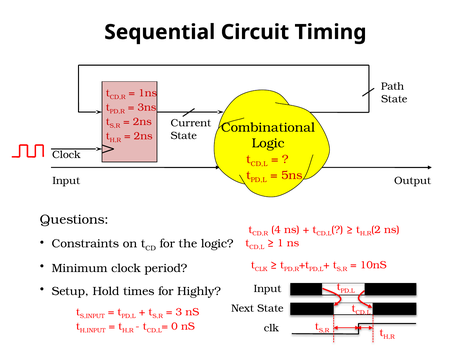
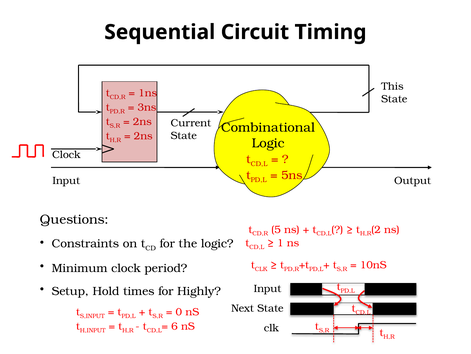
Path: Path -> This (392, 86)
4: 4 -> 5 (276, 229)
3: 3 -> 0 (179, 312)
0: 0 -> 6 (174, 326)
